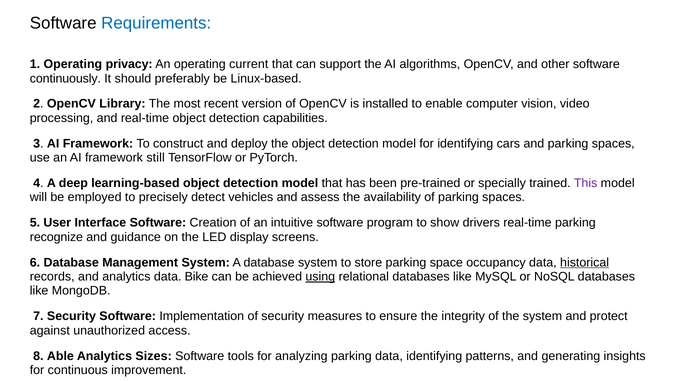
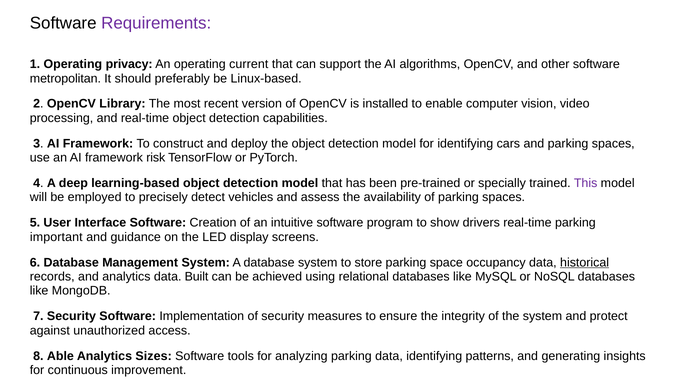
Requirements colour: blue -> purple (156, 23)
continuously: continuously -> metropolitan (65, 78)
still: still -> risk (156, 158)
recognize: recognize -> important (56, 237)
Bike: Bike -> Built (197, 277)
using underline: present -> none (320, 277)
